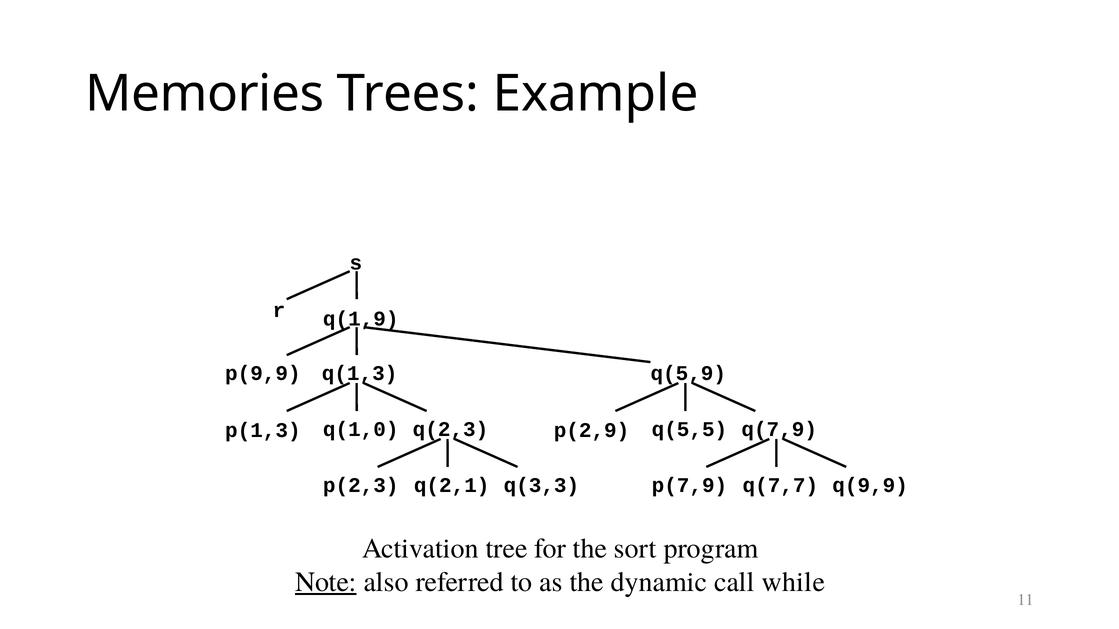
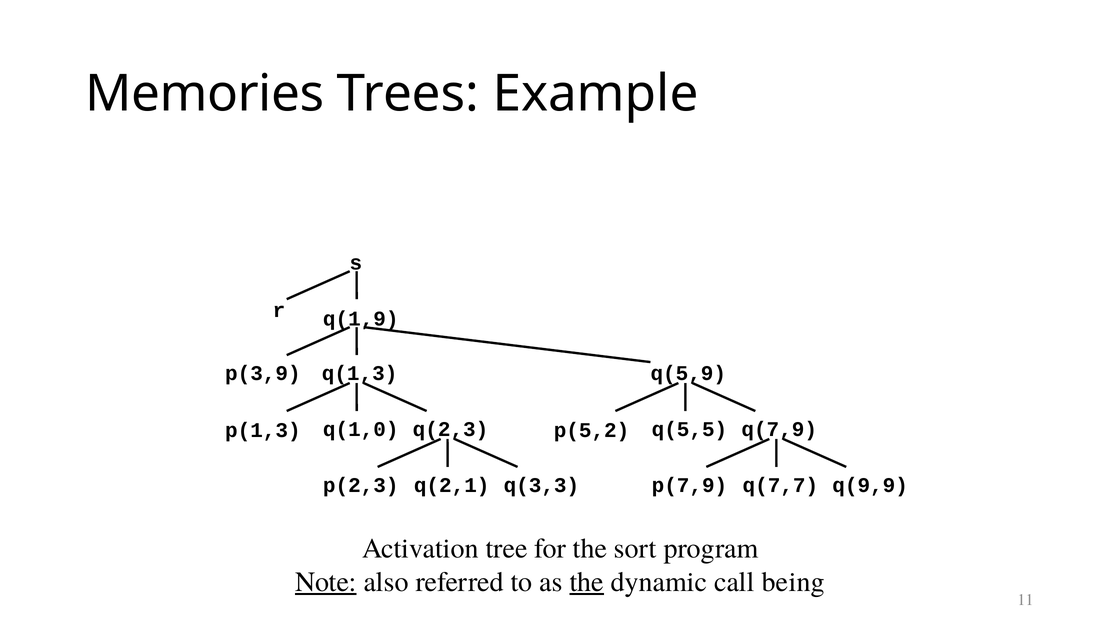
p(9,9: p(9,9 -> p(3,9 (263, 374)
p(2,9: p(2,9 -> p(5,2 (592, 431)
the underline: none -> present (587, 582)
while: while -> being (793, 582)
